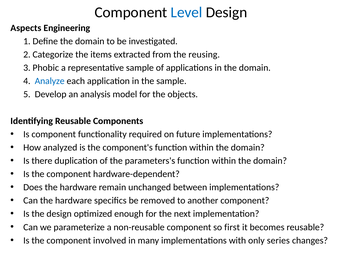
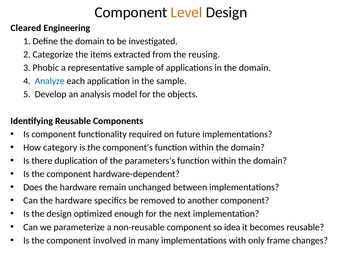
Level colour: blue -> orange (187, 12)
Aspects: Aspects -> Cleared (26, 28)
analyzed: analyzed -> category (60, 148)
first: first -> idea (232, 228)
series: series -> frame (278, 241)
